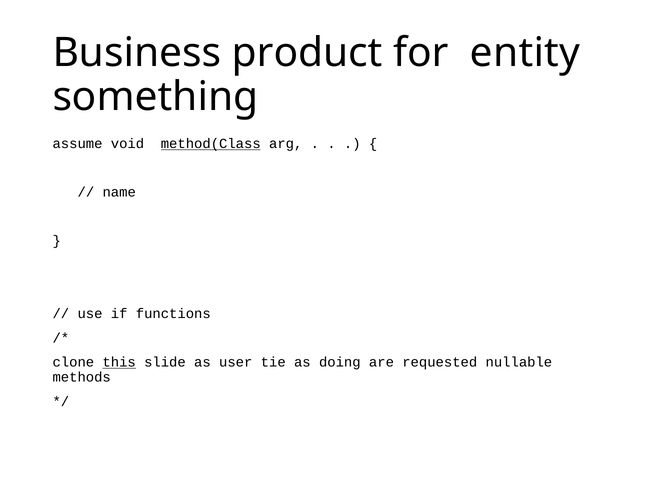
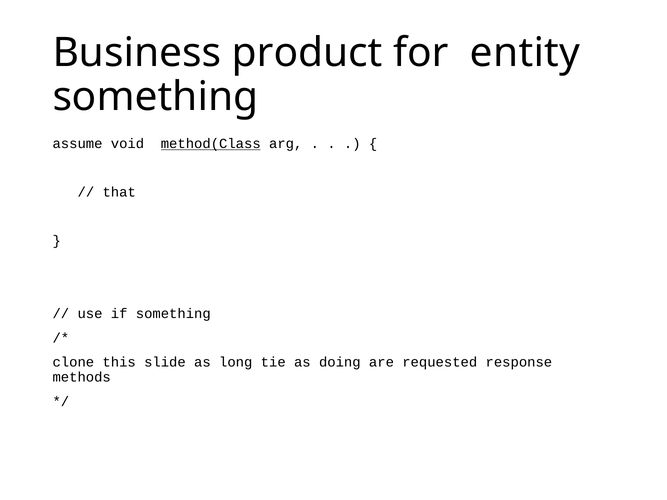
name: name -> that (119, 192)
if functions: functions -> something (173, 314)
this underline: present -> none (119, 362)
user: user -> long (236, 362)
nullable: nullable -> response (519, 362)
